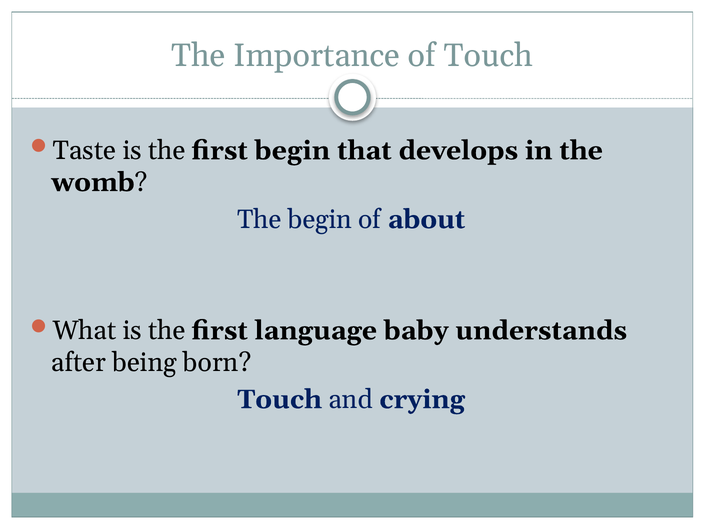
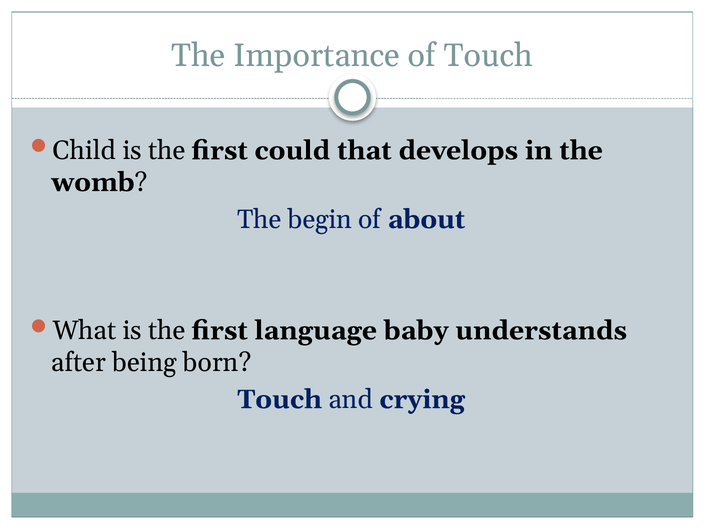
Taste: Taste -> Child (84, 150)
first begin: begin -> could (292, 150)
